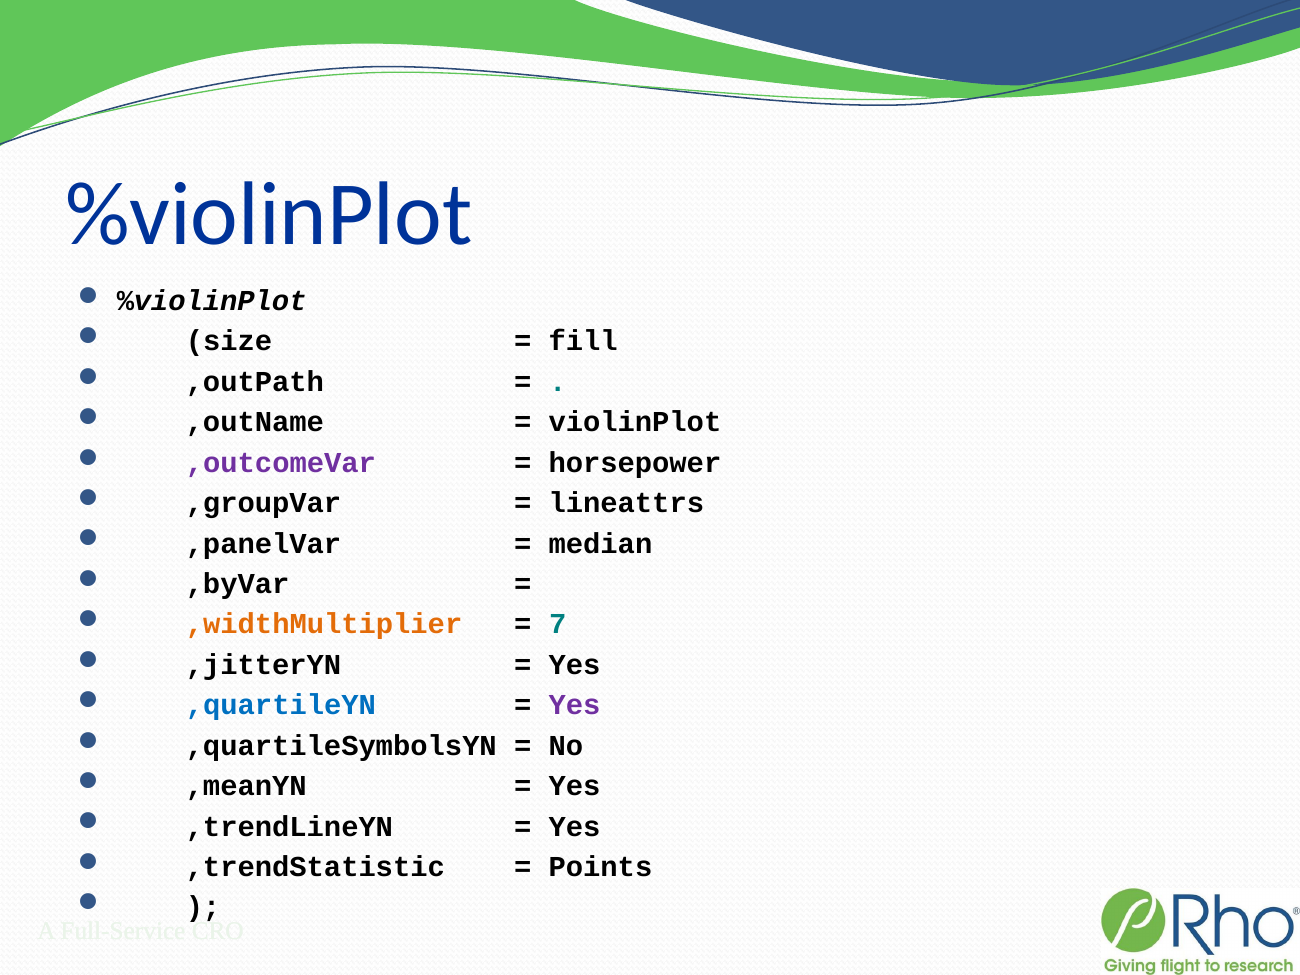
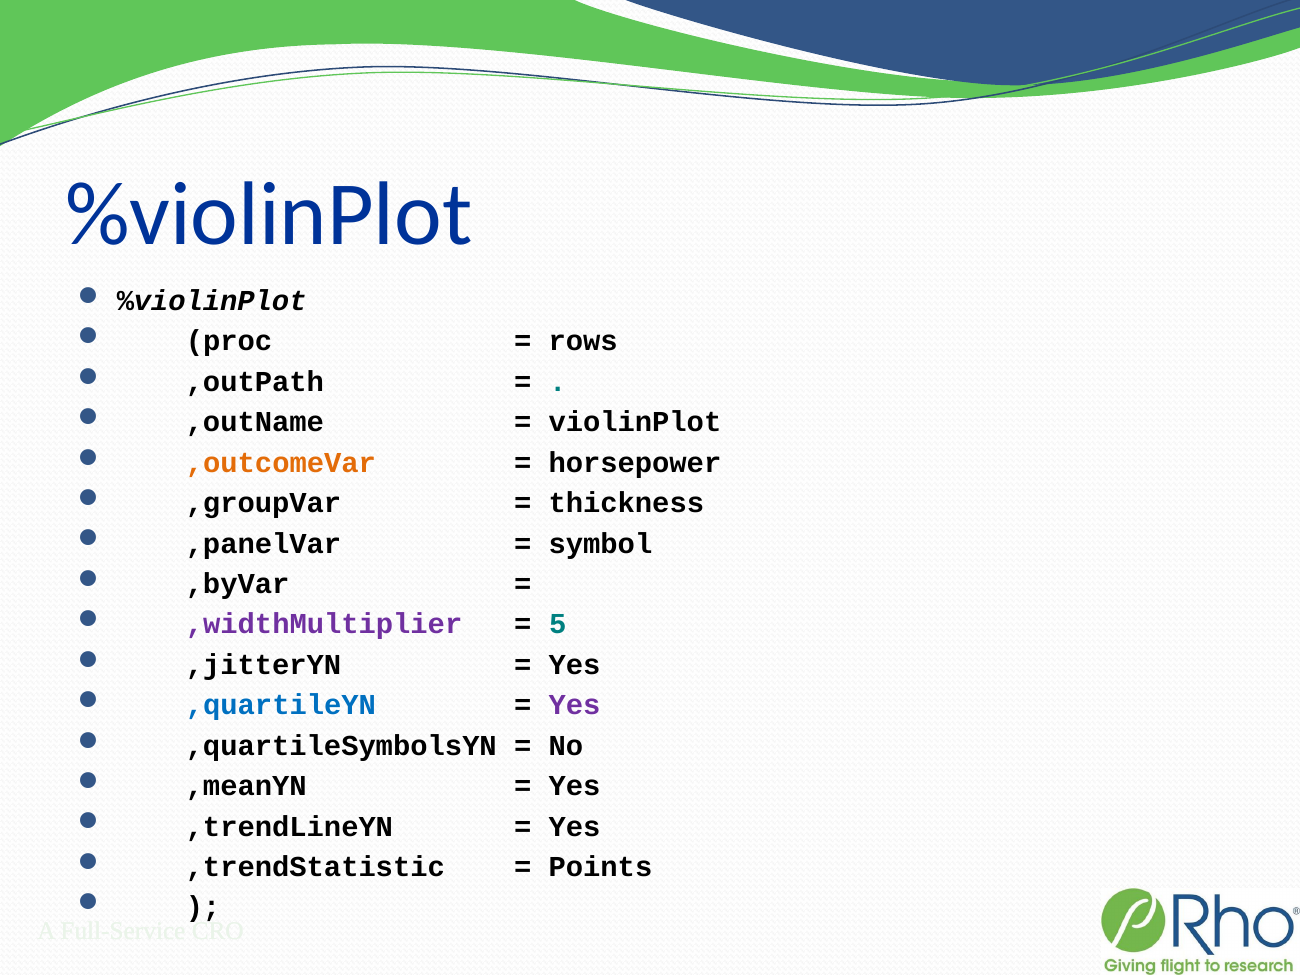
size: size -> proc (229, 341)
fill: fill -> rows (583, 341)
,outcomeVar colour: purple -> orange (281, 463)
lineattrs: lineattrs -> thickness (626, 503)
median: median -> symbol (600, 543)
,widthMultiplier colour: orange -> purple (324, 624)
7: 7 -> 5 (558, 624)
